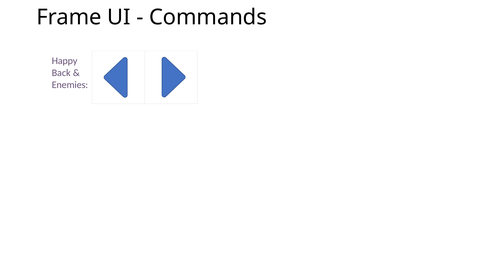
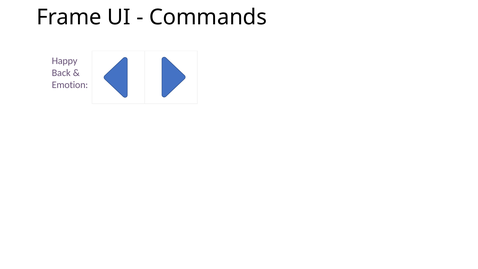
Enemies: Enemies -> Emotion (70, 85)
